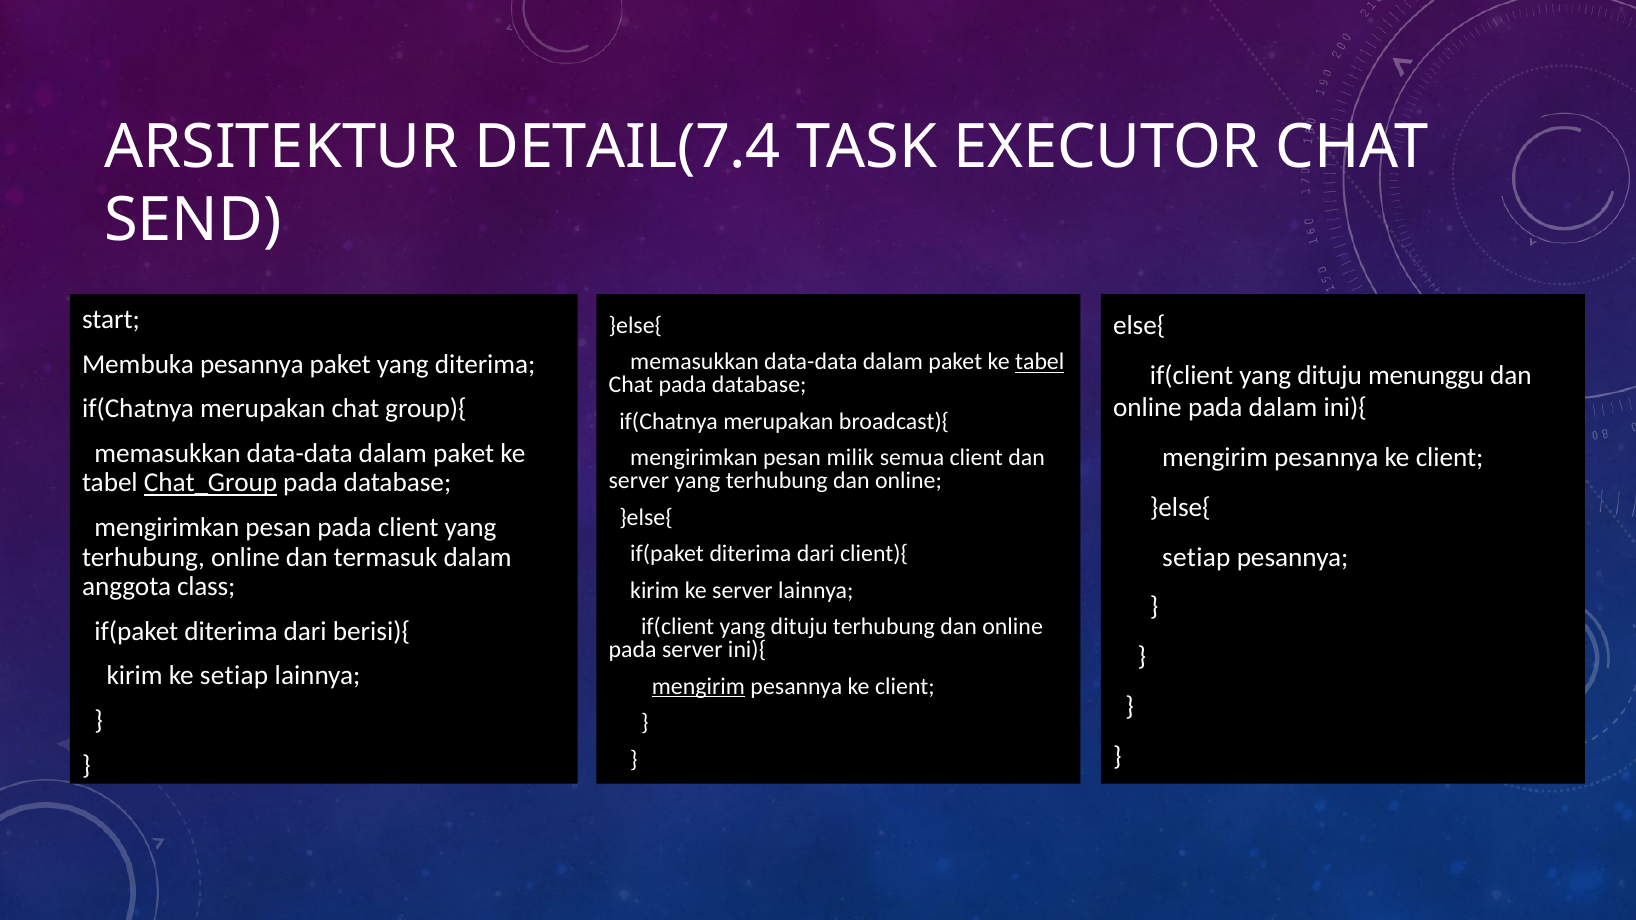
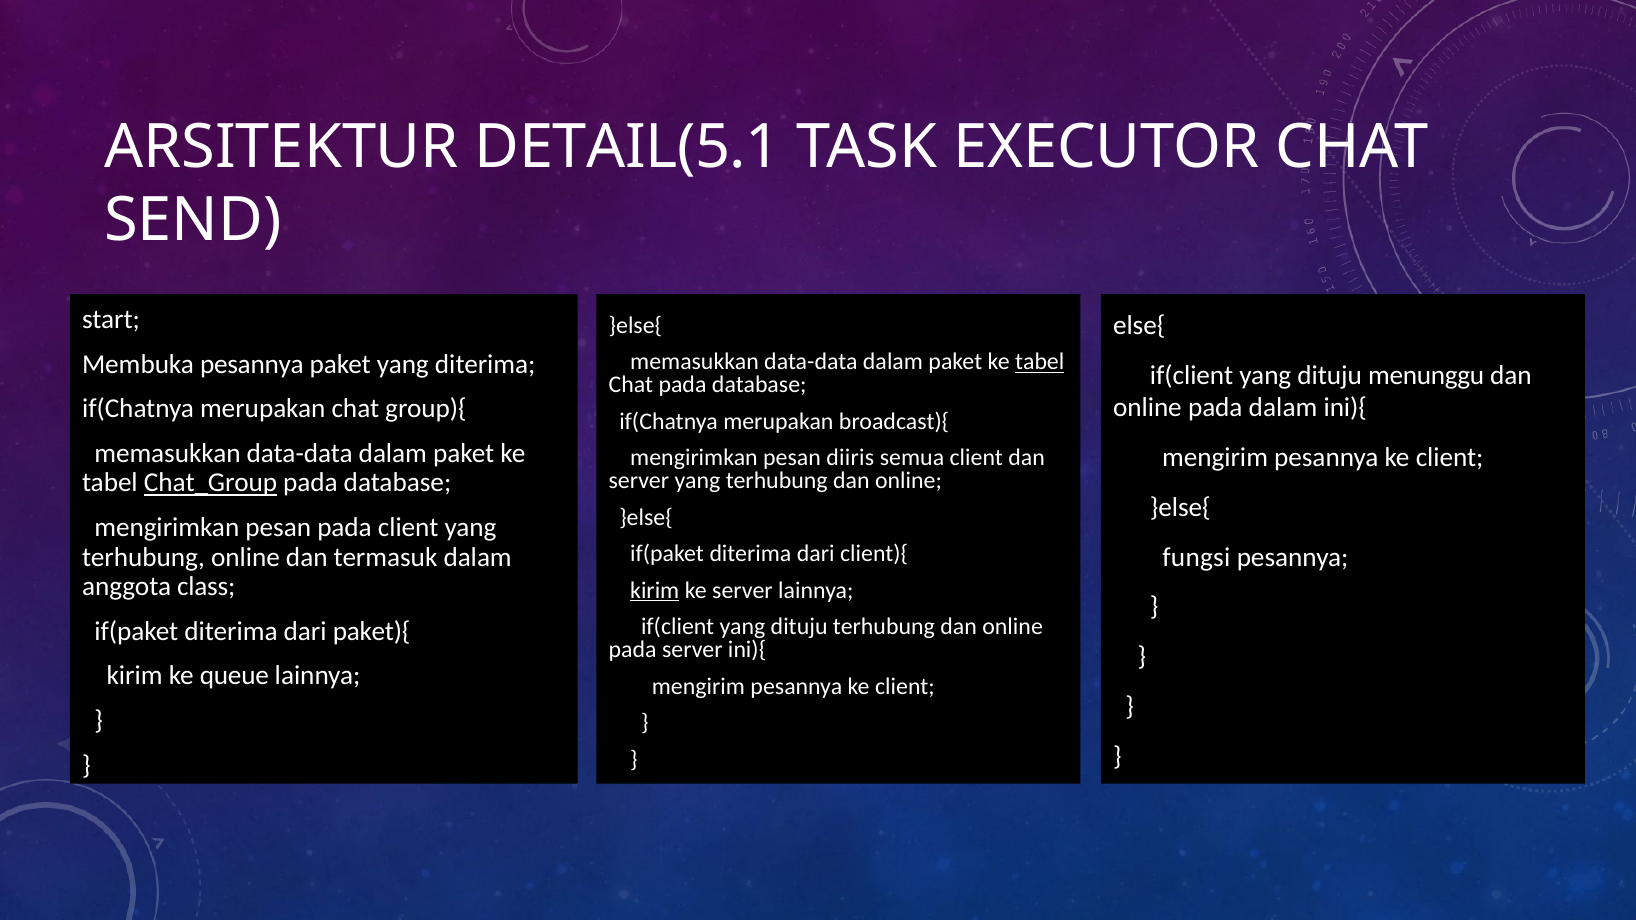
DETAIL(7.4: DETAIL(7.4 -> DETAIL(5.1 (628, 147)
milik: milik -> diiris (850, 458)
setiap: setiap -> fungsi (1196, 557)
kirim underline: none -> present (655, 591)
berisi){: berisi){ -> paket){ (372, 631)
ke setiap: setiap -> queue (234, 676)
mengirim underline: present -> none (698, 686)
